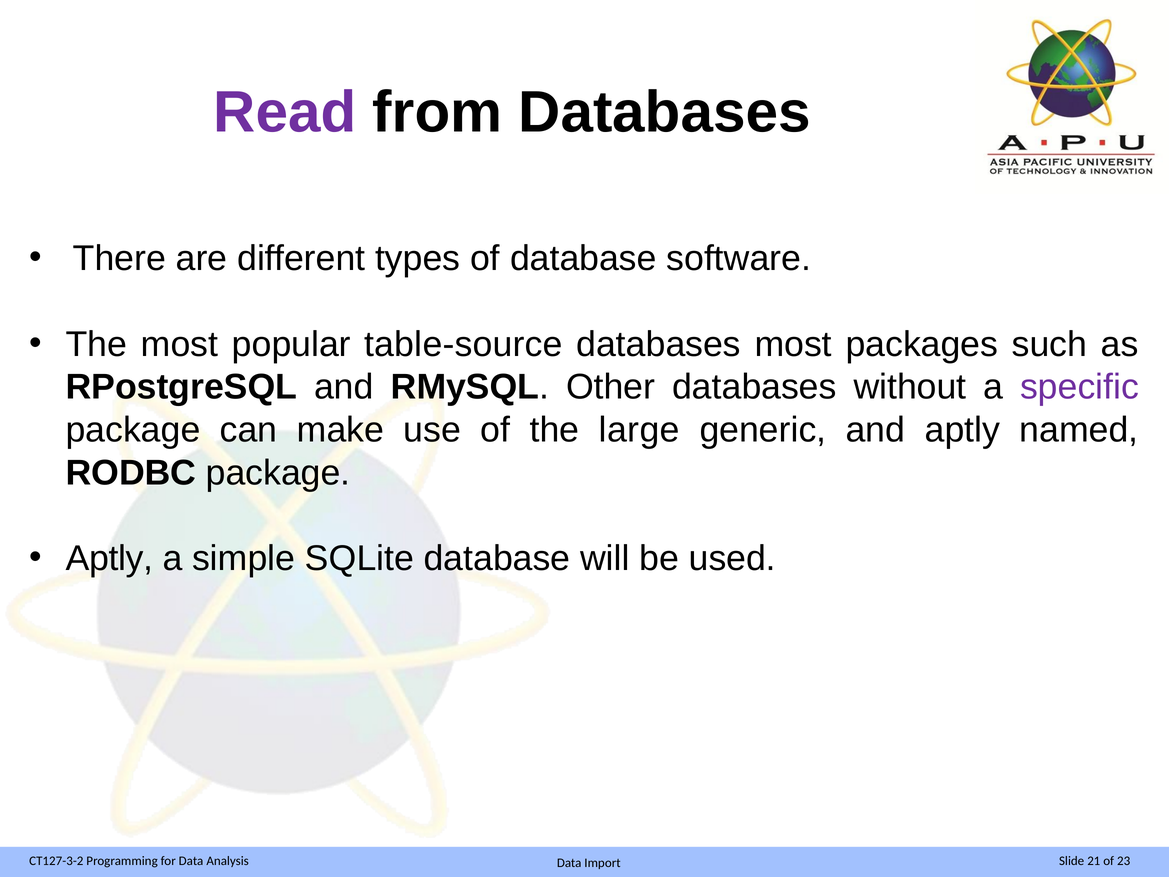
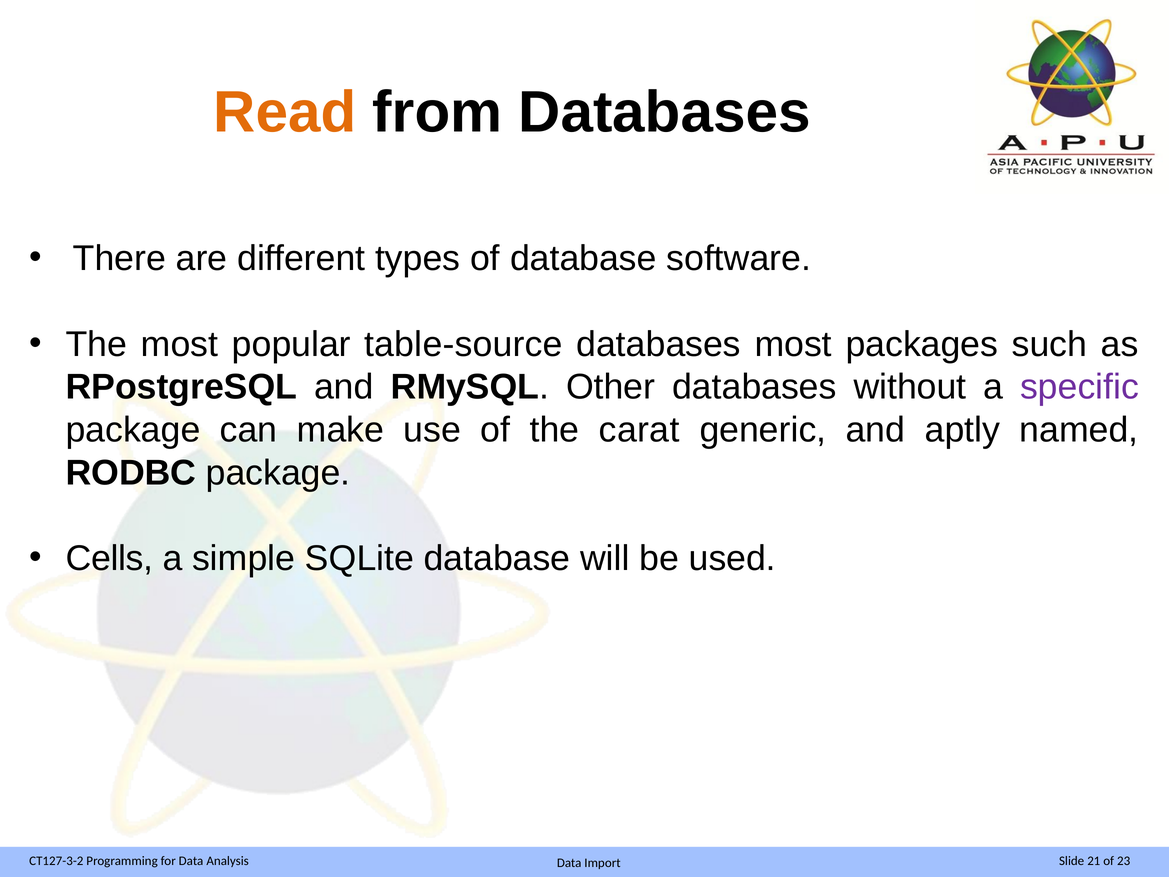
Read colour: purple -> orange (285, 112)
large: large -> carat (639, 430)
Aptly: Aptly -> Cells (109, 558)
